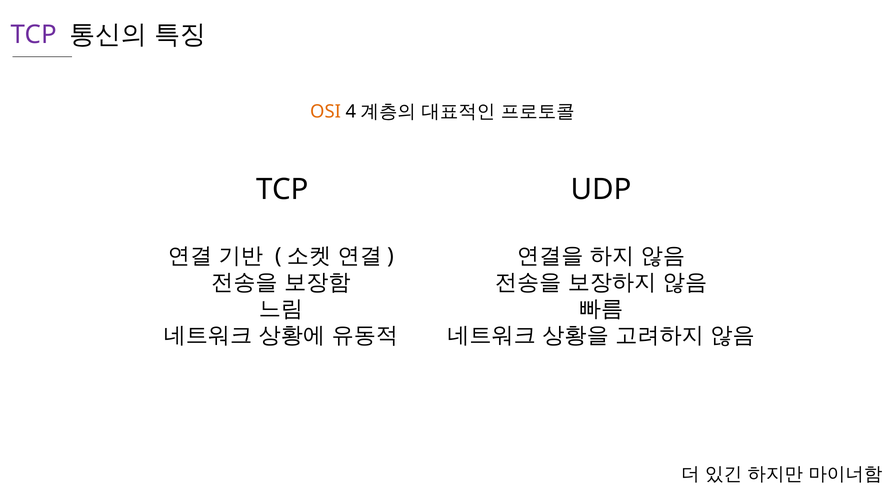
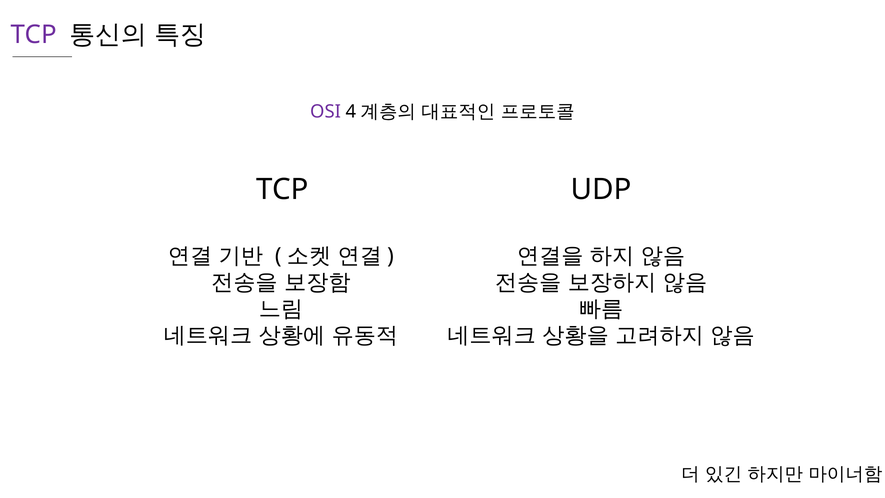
OSI colour: orange -> purple (326, 112)
